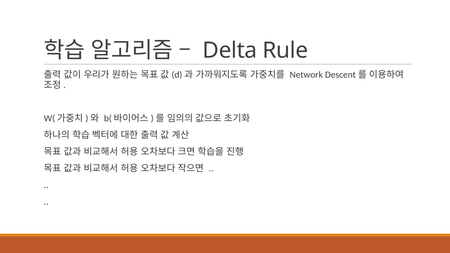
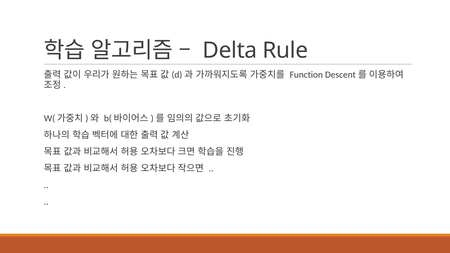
Network: Network -> Function (306, 75)
